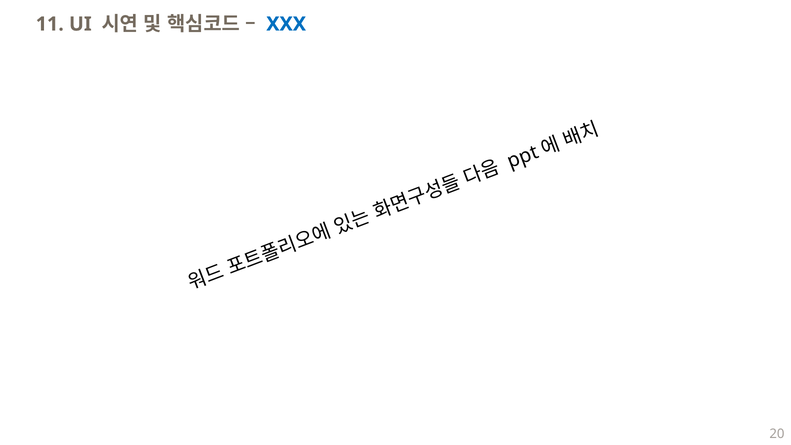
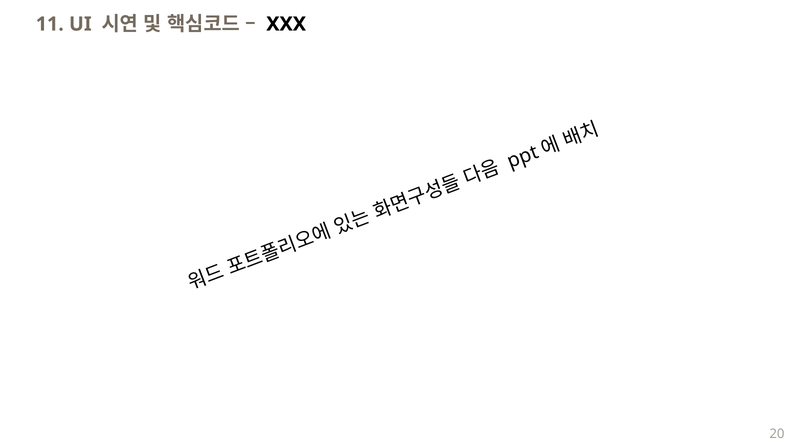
XXX colour: blue -> black (286, 24)
